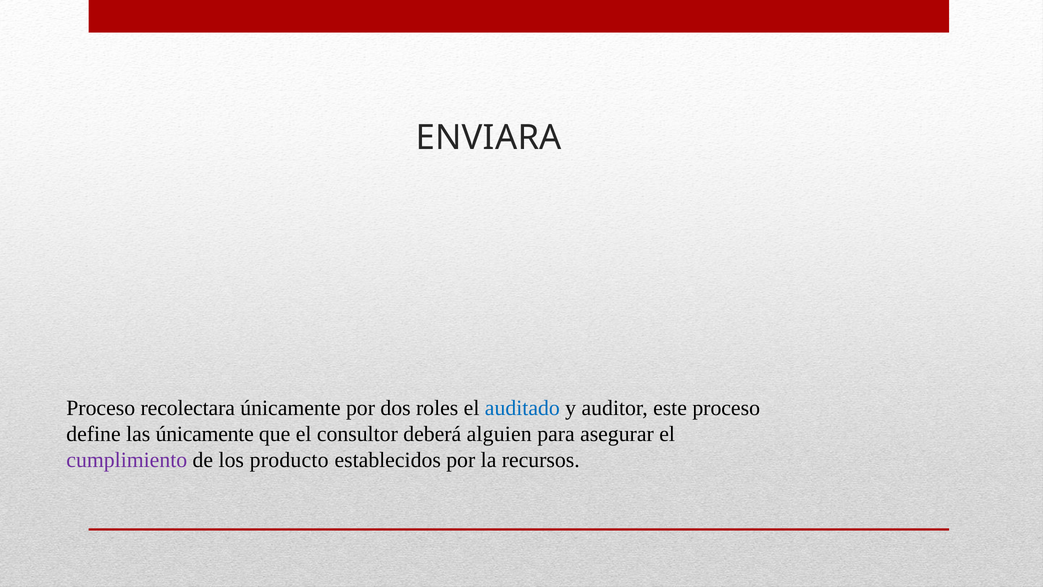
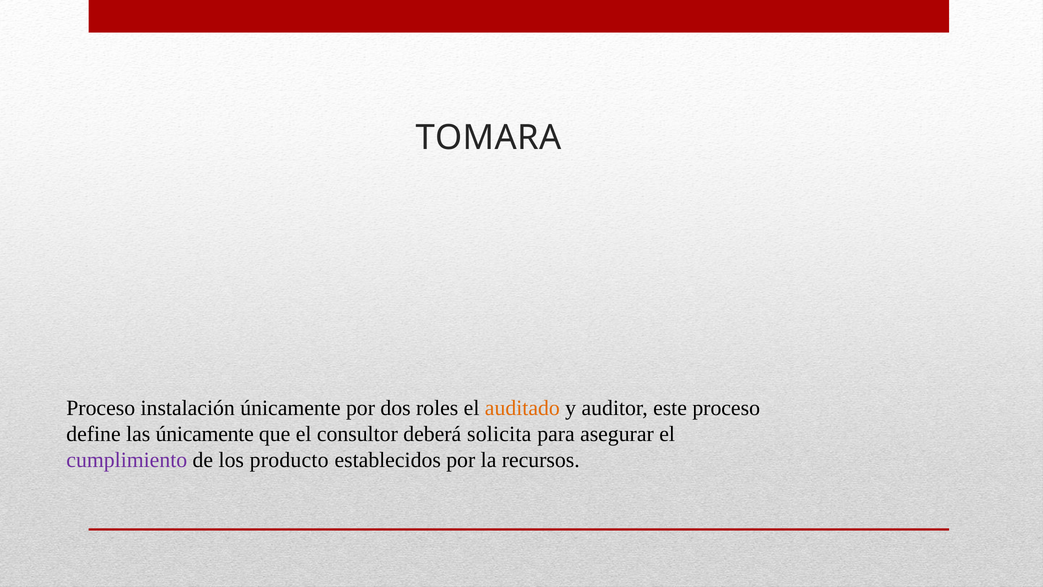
ENVIARA: ENVIARA -> TOMARA (489, 138)
recolectara: recolectara -> instalación (188, 408)
auditado colour: blue -> orange (522, 408)
alguien: alguien -> solicita (499, 434)
